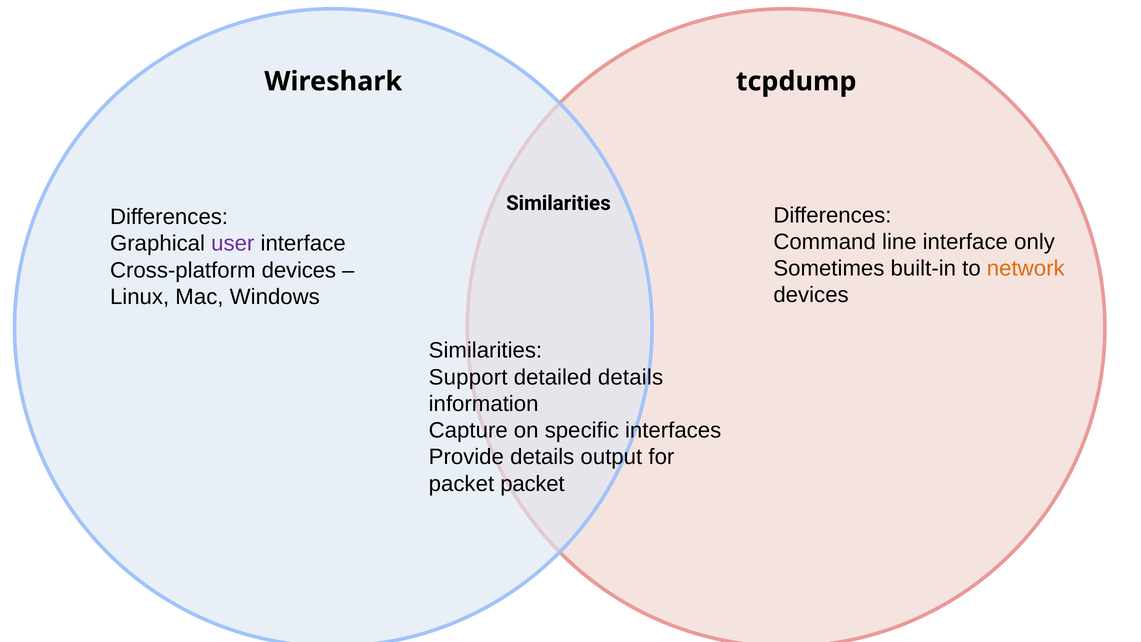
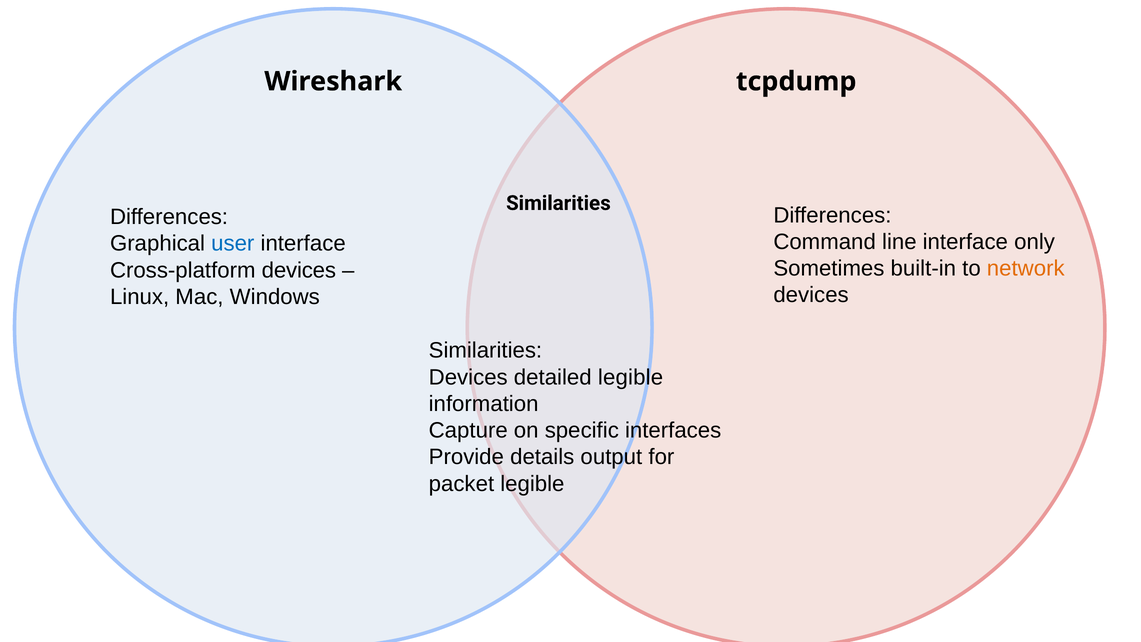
user colour: purple -> blue (233, 244)
Support: Support -> Devices (468, 377)
detailed details: details -> legible (631, 377)
packet packet: packet -> legible (532, 484)
